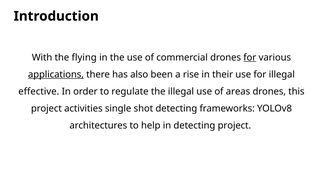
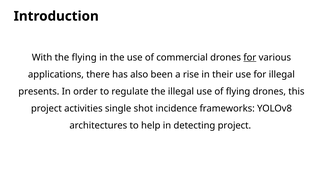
applications underline: present -> none (56, 74)
effective: effective -> presents (39, 91)
of areas: areas -> flying (238, 91)
shot detecting: detecting -> incidence (176, 108)
